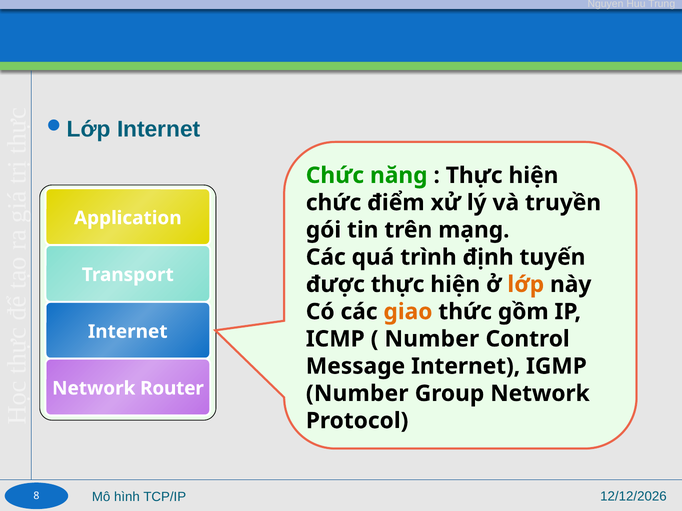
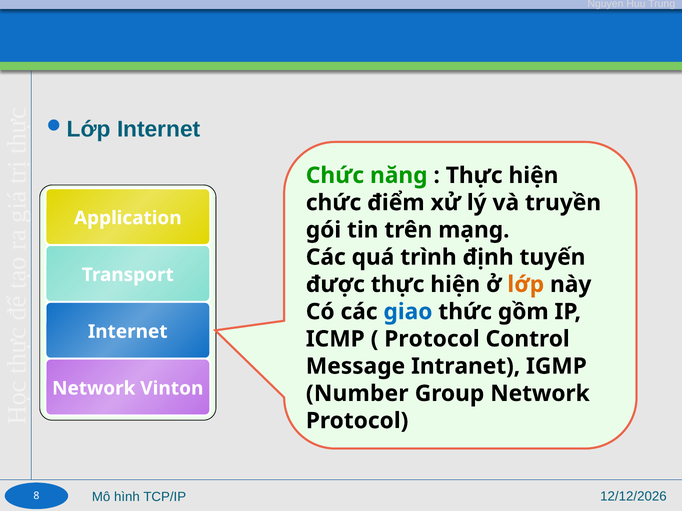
giao colour: orange -> blue (408, 312)
Number: Number -> Protocol (432, 339)
Message Internet: Internet -> Intranet (466, 367)
Router: Router -> Vinton (172, 389)
